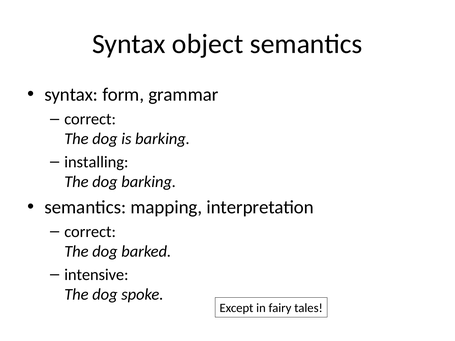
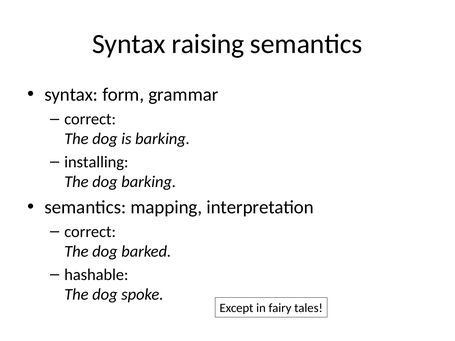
object: object -> raising (208, 44)
intensive: intensive -> hashable (96, 275)
